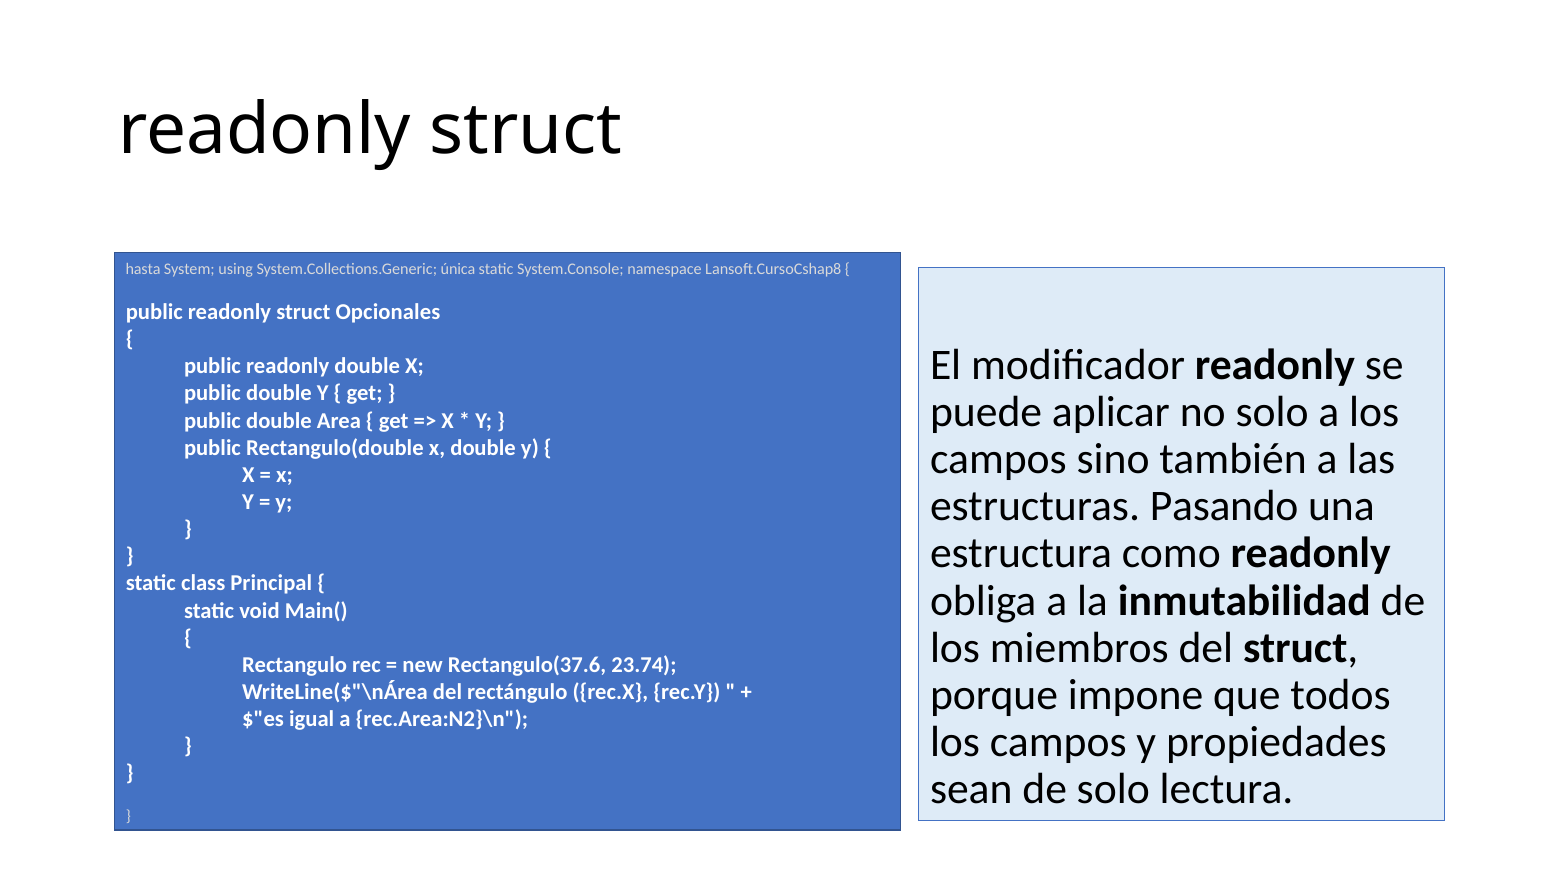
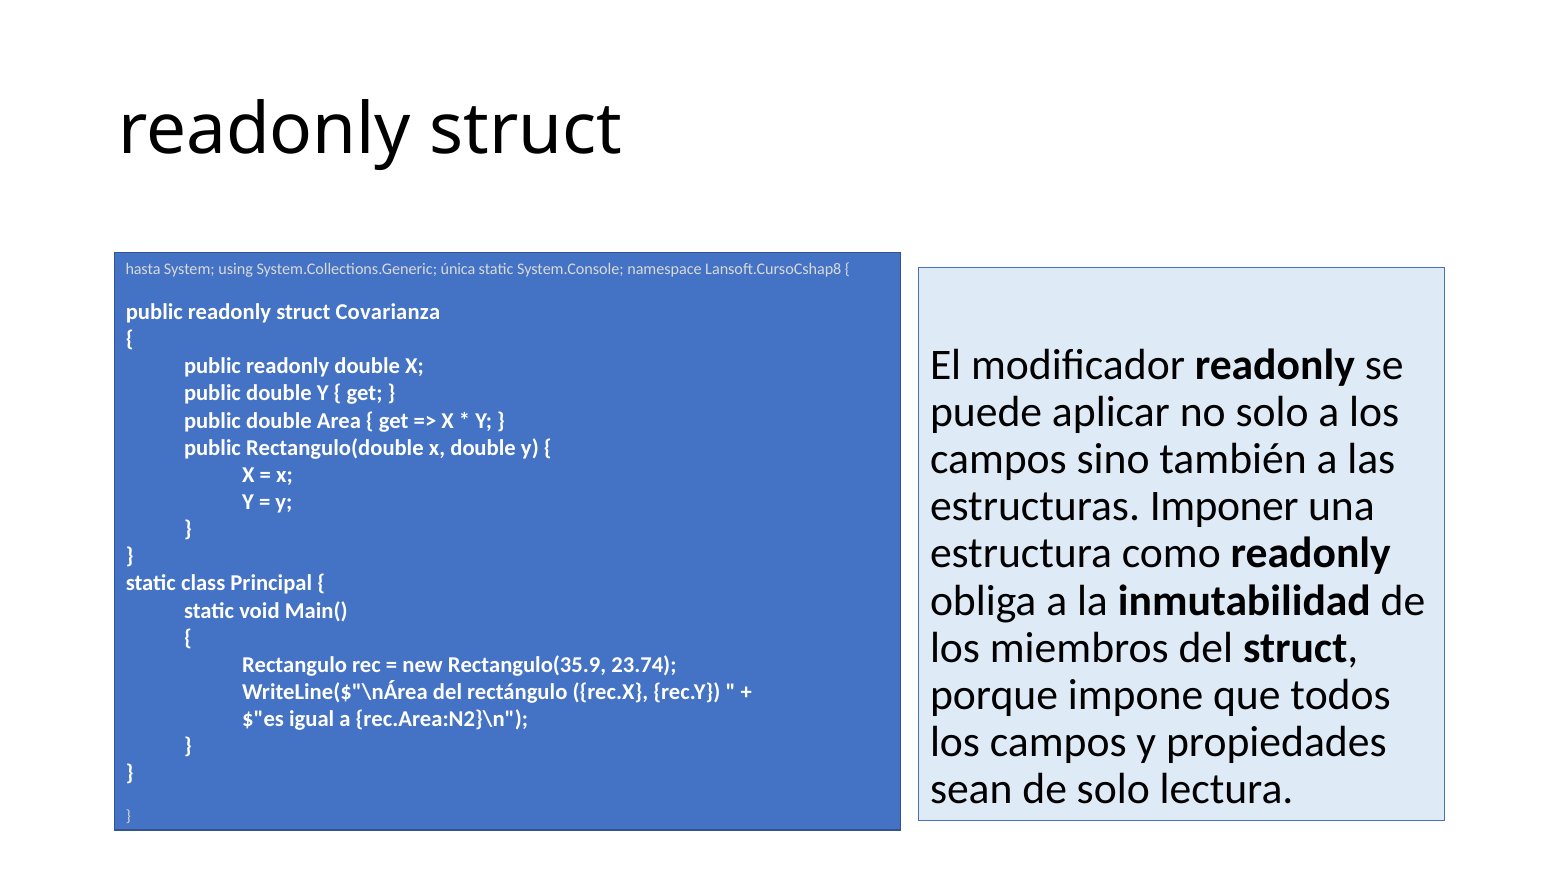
Opcionales: Opcionales -> Covarianza (388, 312)
Pasando: Pasando -> Imponer (1224, 507)
Rectangulo(37.6: Rectangulo(37.6 -> Rectangulo(35.9 (527, 665)
